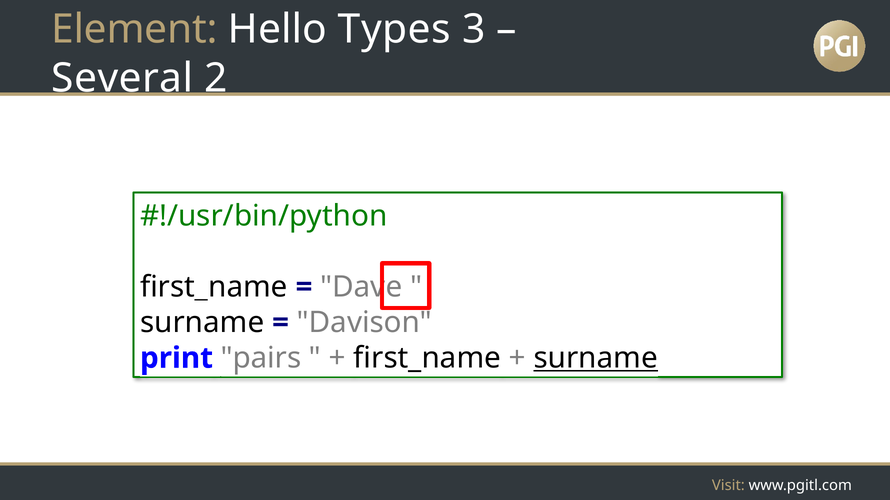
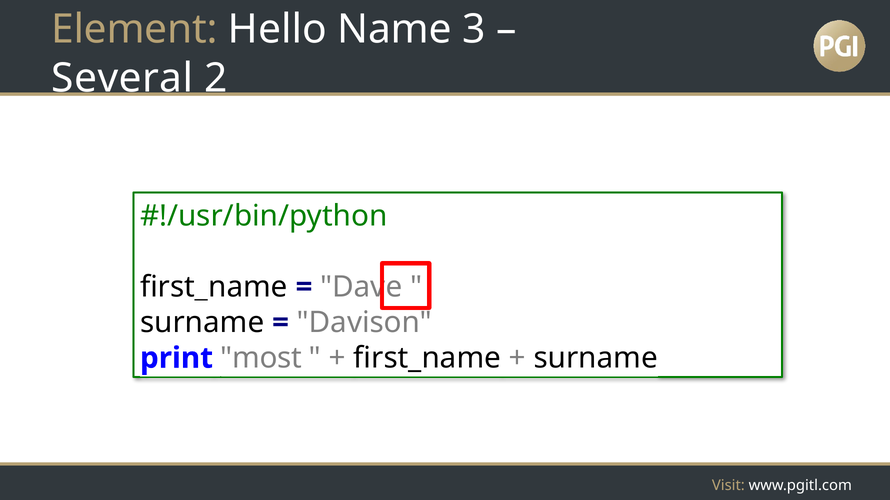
Types: Types -> Name (395, 29)
pairs: pairs -> most (261, 358)
surname underline: present -> none (596, 358)
